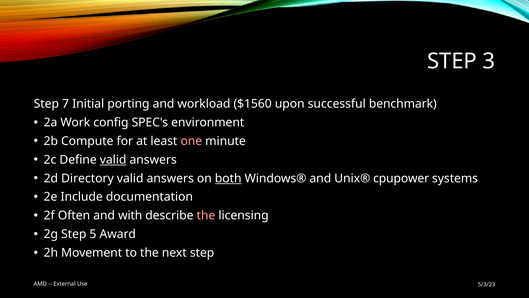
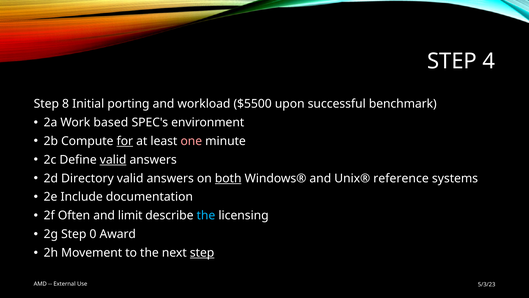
3: 3 -> 4 (489, 61)
7: 7 -> 8 (66, 104)
$1560: $1560 -> $5500 (253, 104)
config: config -> based (111, 122)
for underline: none -> present (125, 141)
cpupower: cpupower -> reference (401, 178)
with: with -> limit (130, 215)
the colour: pink -> light blue (206, 215)
5: 5 -> 0 (93, 234)
step underline: none -> present (202, 252)
